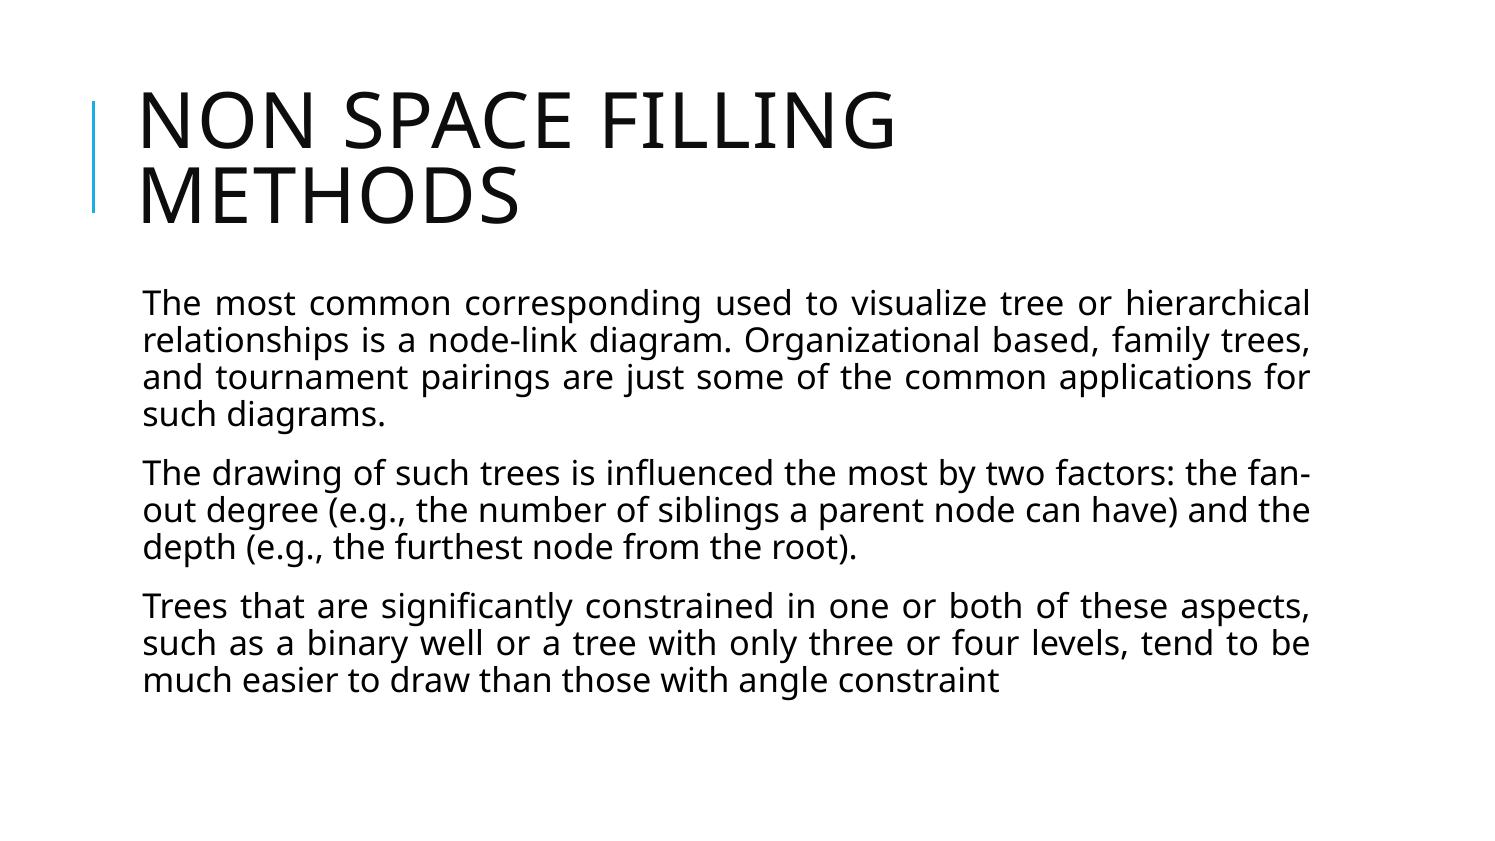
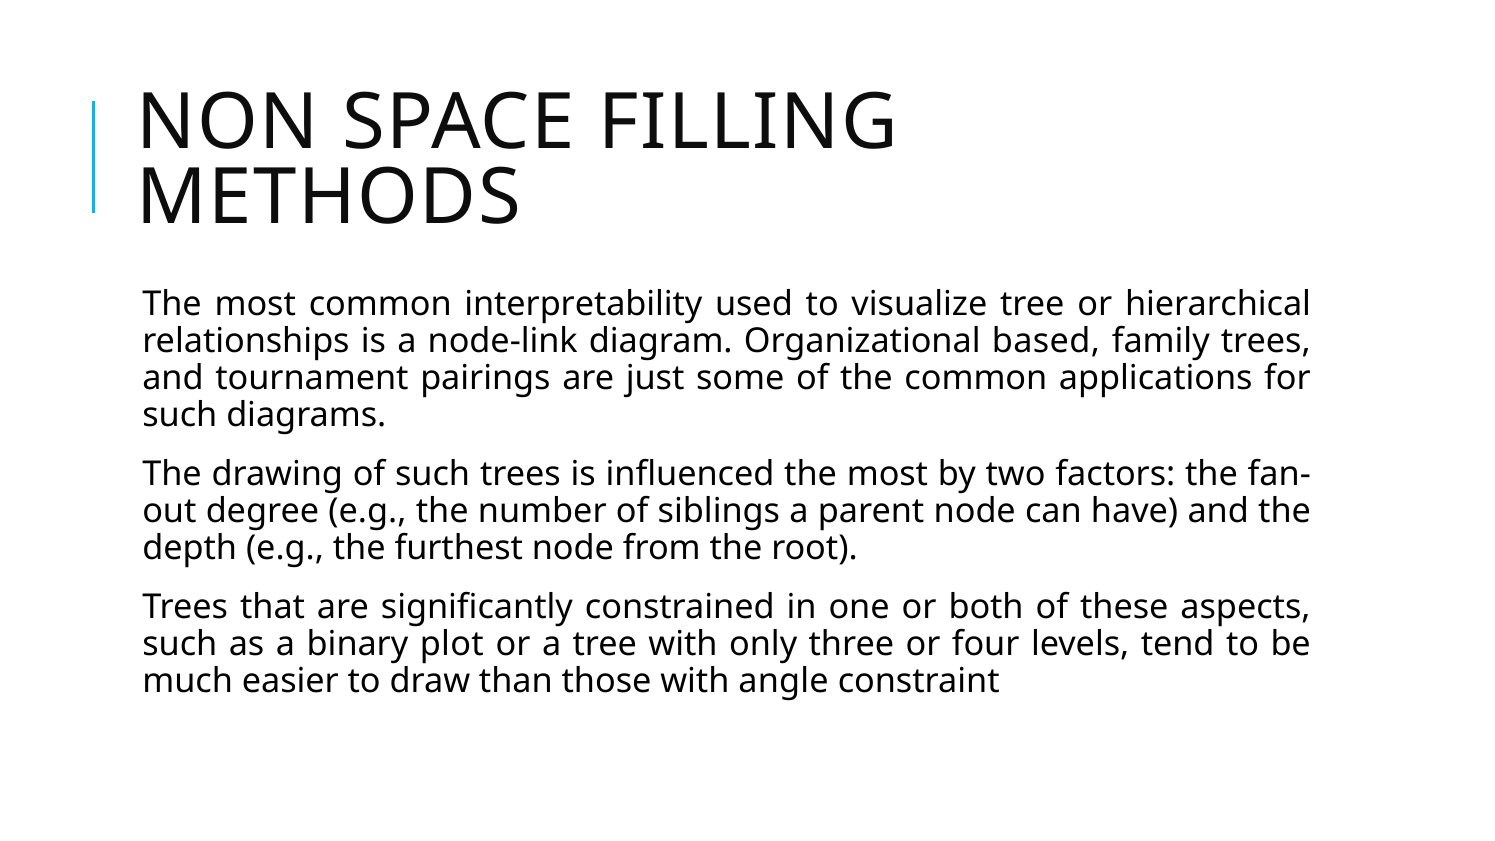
corresponding: corresponding -> interpretability (583, 304)
well: well -> plot (452, 644)
